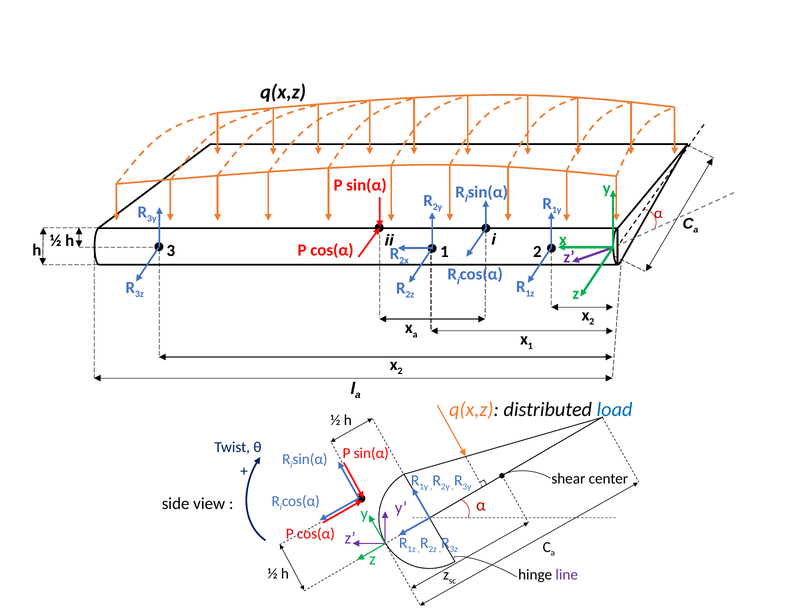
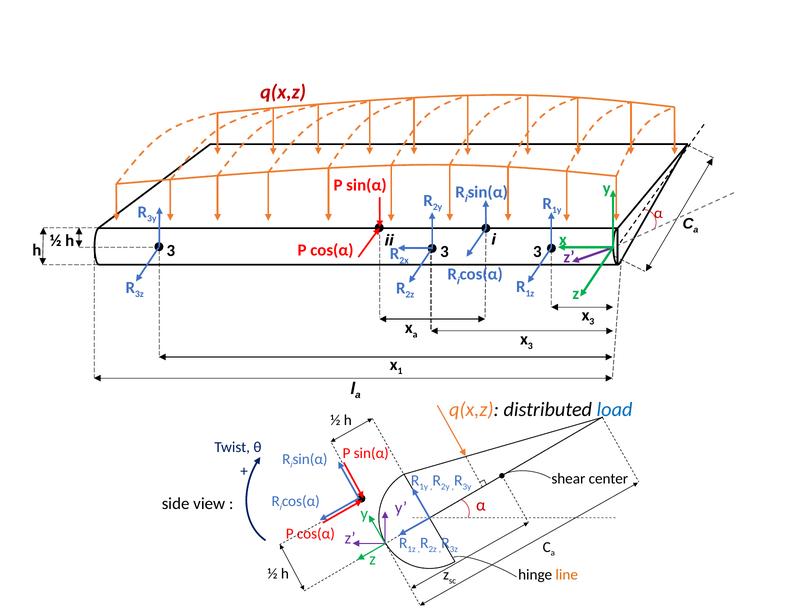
q(x,z colour: black -> red (283, 92)
ii 1: 1 -> 3 (444, 252)
3 2: 2 -> 3 (537, 252)
2: 2 -> 3 (592, 322)
1: 1 -> 3 (530, 346)
2: 2 -> 1 (400, 371)
line colour: purple -> orange (567, 575)
